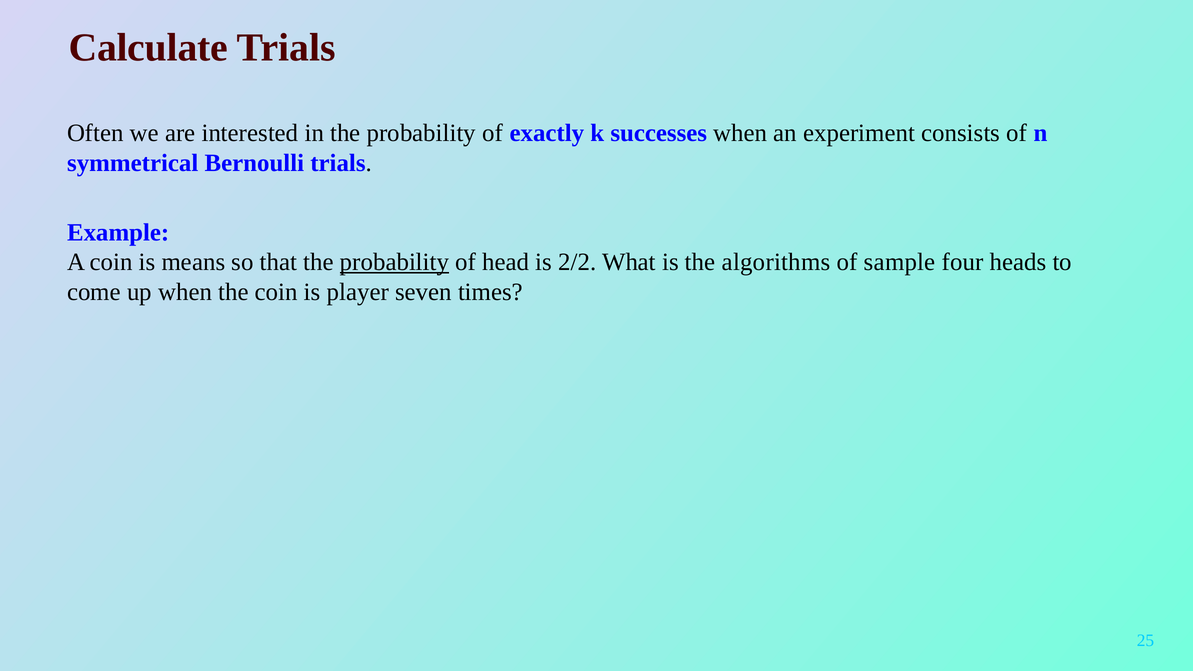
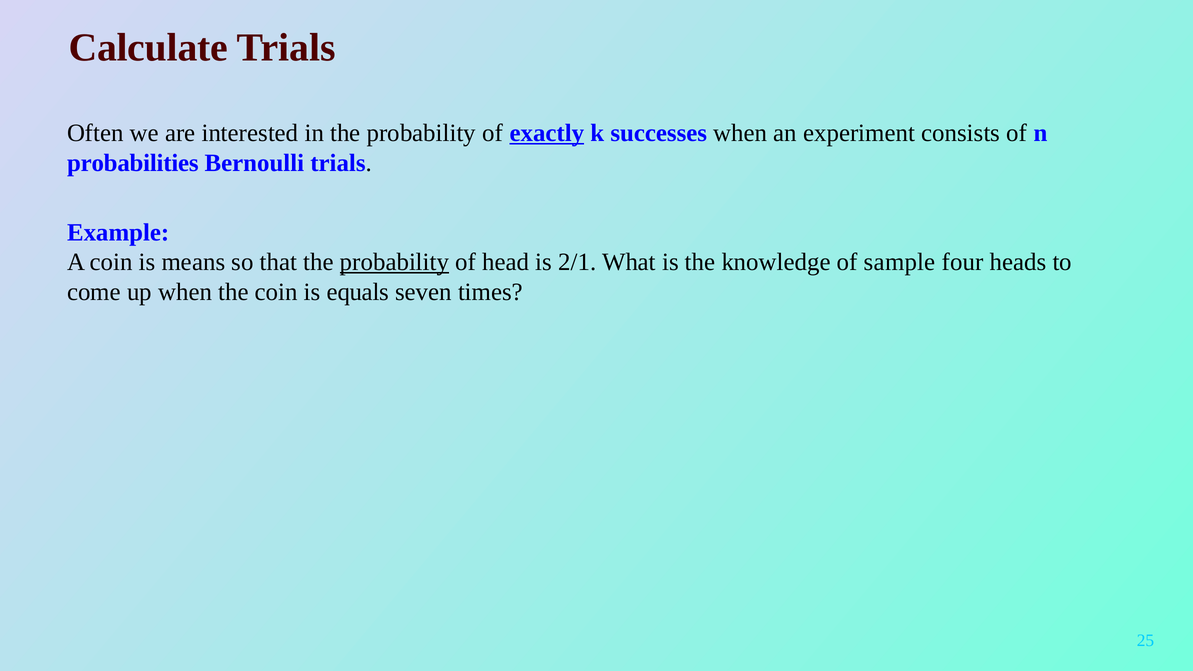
exactly underline: none -> present (547, 133)
symmetrical: symmetrical -> probabilities (133, 163)
2/2: 2/2 -> 2/1 (577, 262)
algorithms: algorithms -> knowledge (776, 262)
player: player -> equals (358, 292)
